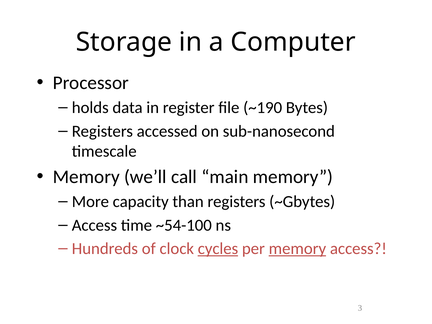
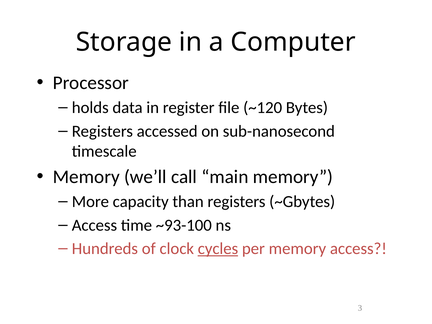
~190: ~190 -> ~120 (263, 108)
~54-100: ~54-100 -> ~93-100 (184, 225)
memory underline: present -> none (297, 249)
